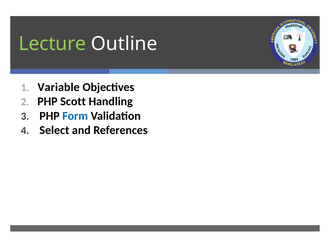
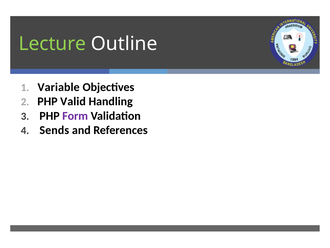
Scott: Scott -> Valid (73, 101)
Form colour: blue -> purple (75, 116)
Select: Select -> Sends (54, 130)
